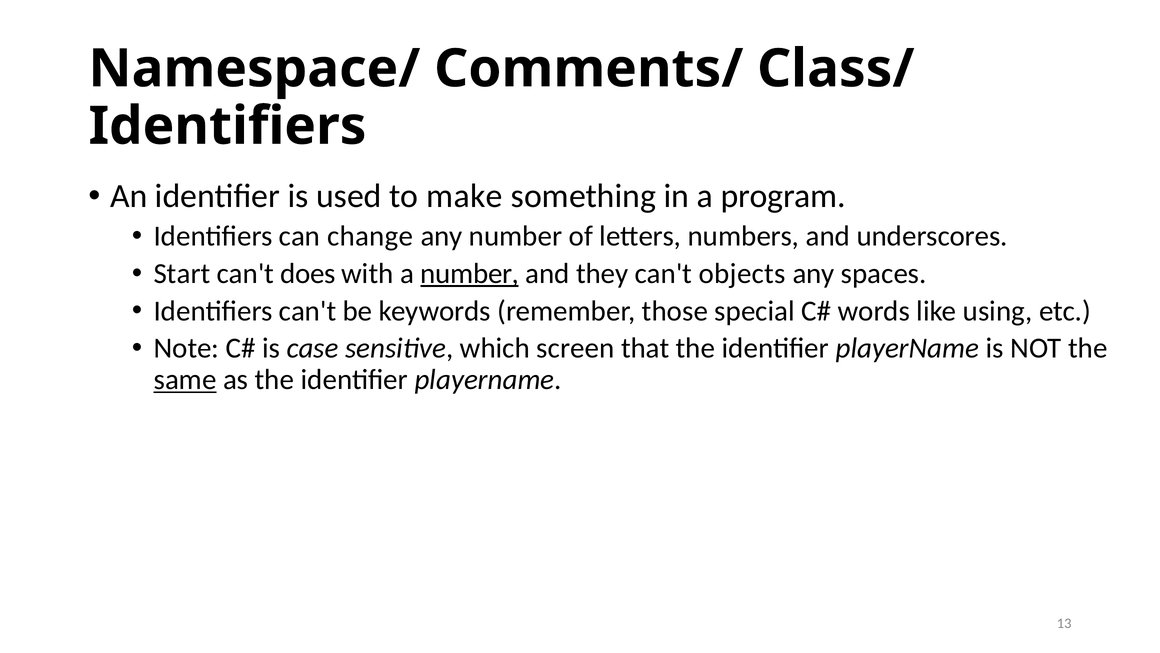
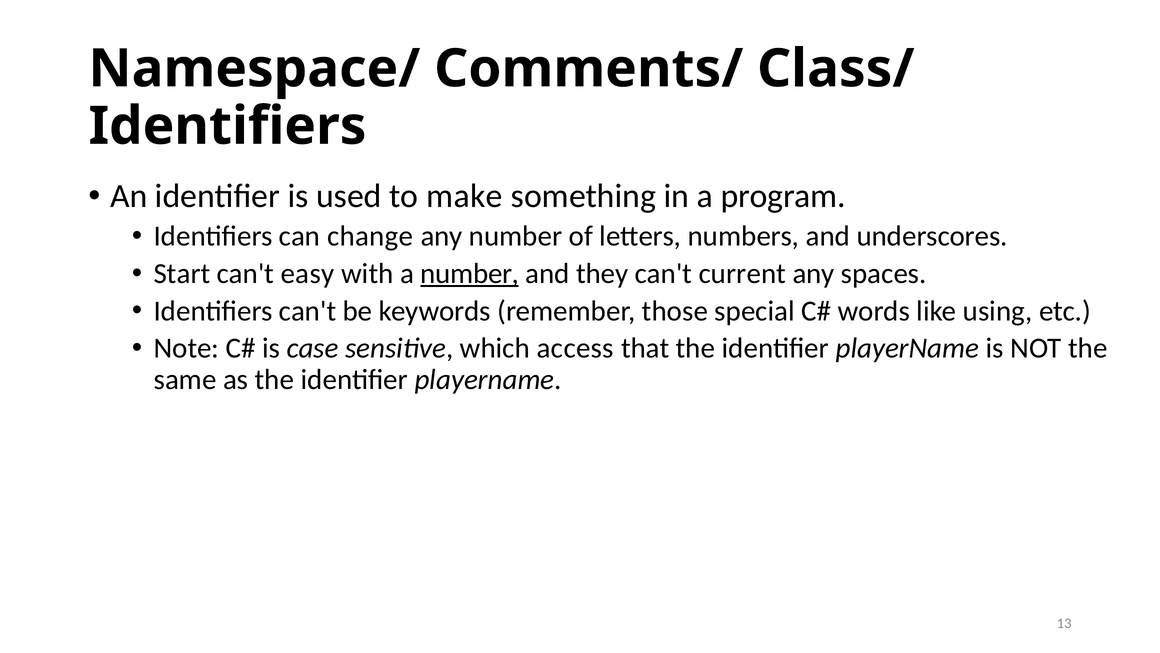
does: does -> easy (308, 273)
objects: objects -> current (742, 273)
screen: screen -> access (575, 348)
same underline: present -> none (185, 379)
